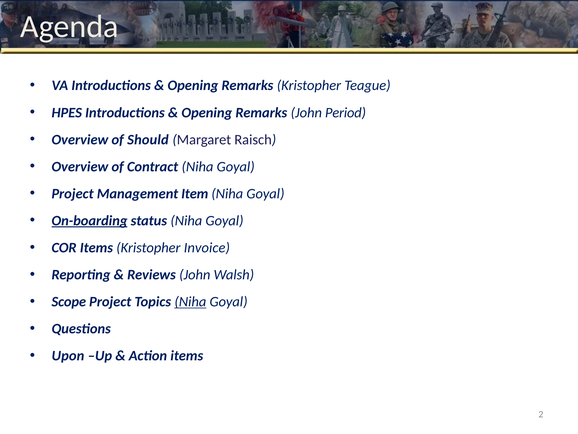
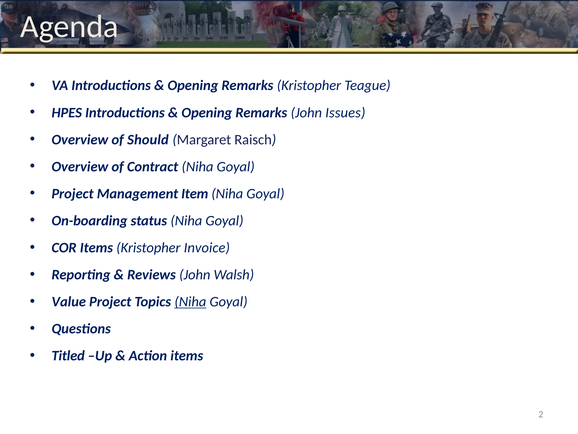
Period: Period -> Issues (345, 112)
On-boarding underline: present -> none (90, 220)
Scope: Scope -> Value (69, 301)
Upon: Upon -> Titled (68, 355)
